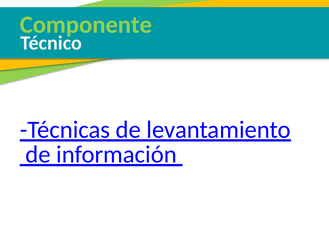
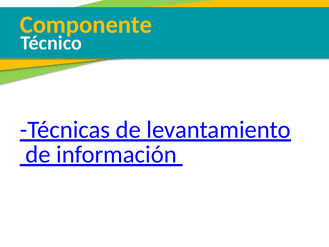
Componente colour: light green -> yellow (86, 25)
